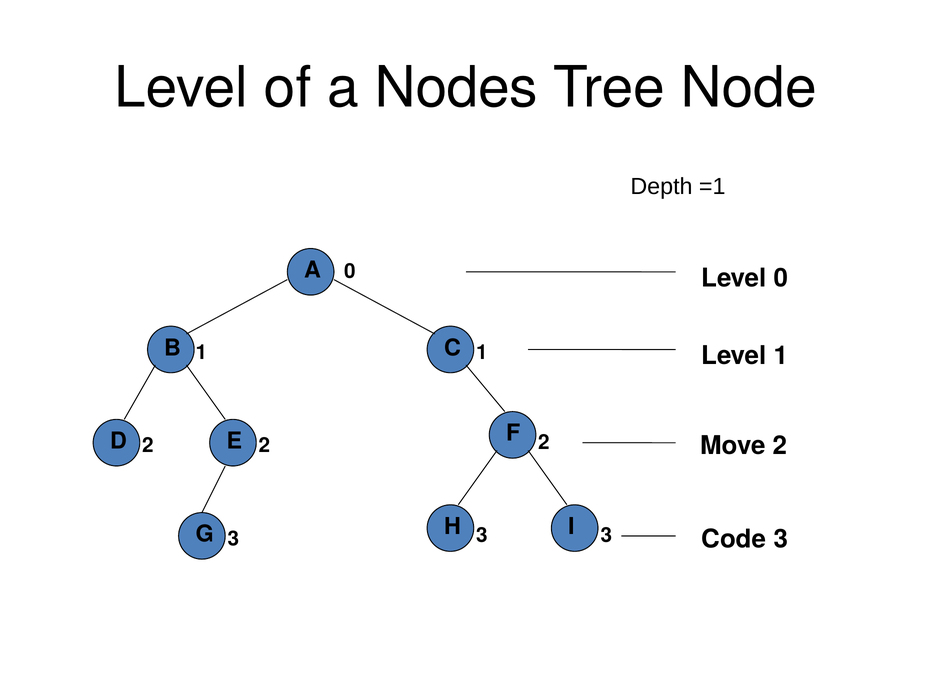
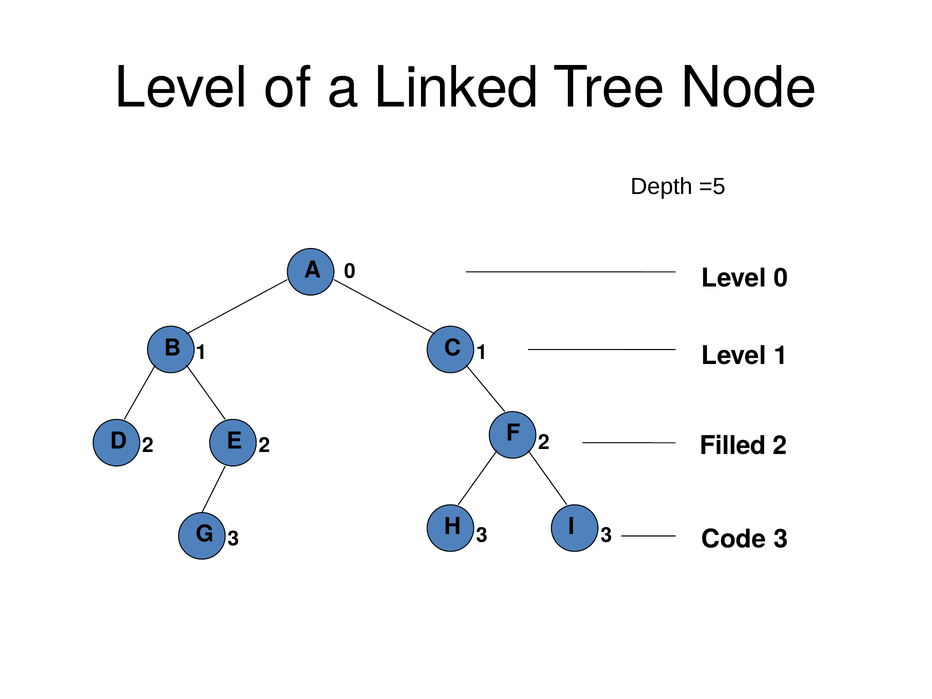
Nodes: Nodes -> Linked (456, 88)
=1: =1 -> =5 (712, 186)
Move: Move -> Filled (733, 446)
